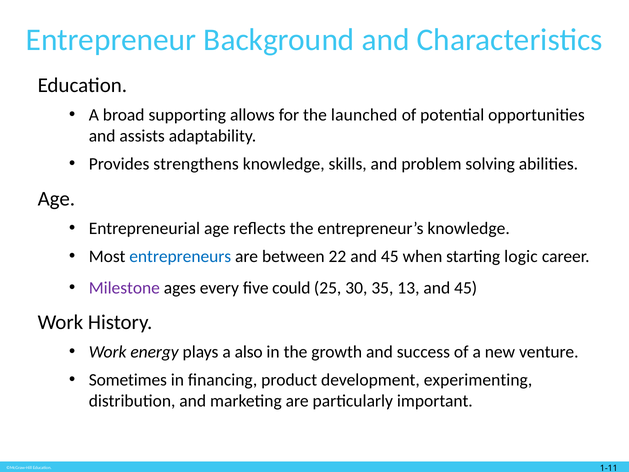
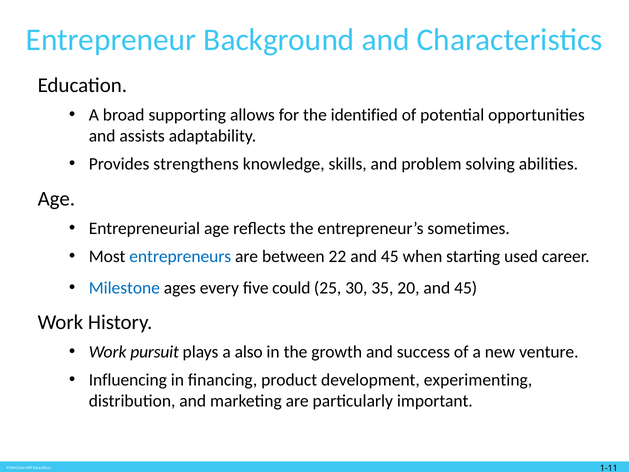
launched: launched -> identified (364, 115)
entrepreneur’s knowledge: knowledge -> sometimes (469, 228)
logic: logic -> used (521, 256)
Milestone colour: purple -> blue (124, 288)
13: 13 -> 20 (408, 288)
energy: energy -> pursuit (155, 352)
Sometimes: Sometimes -> Influencing (128, 380)
